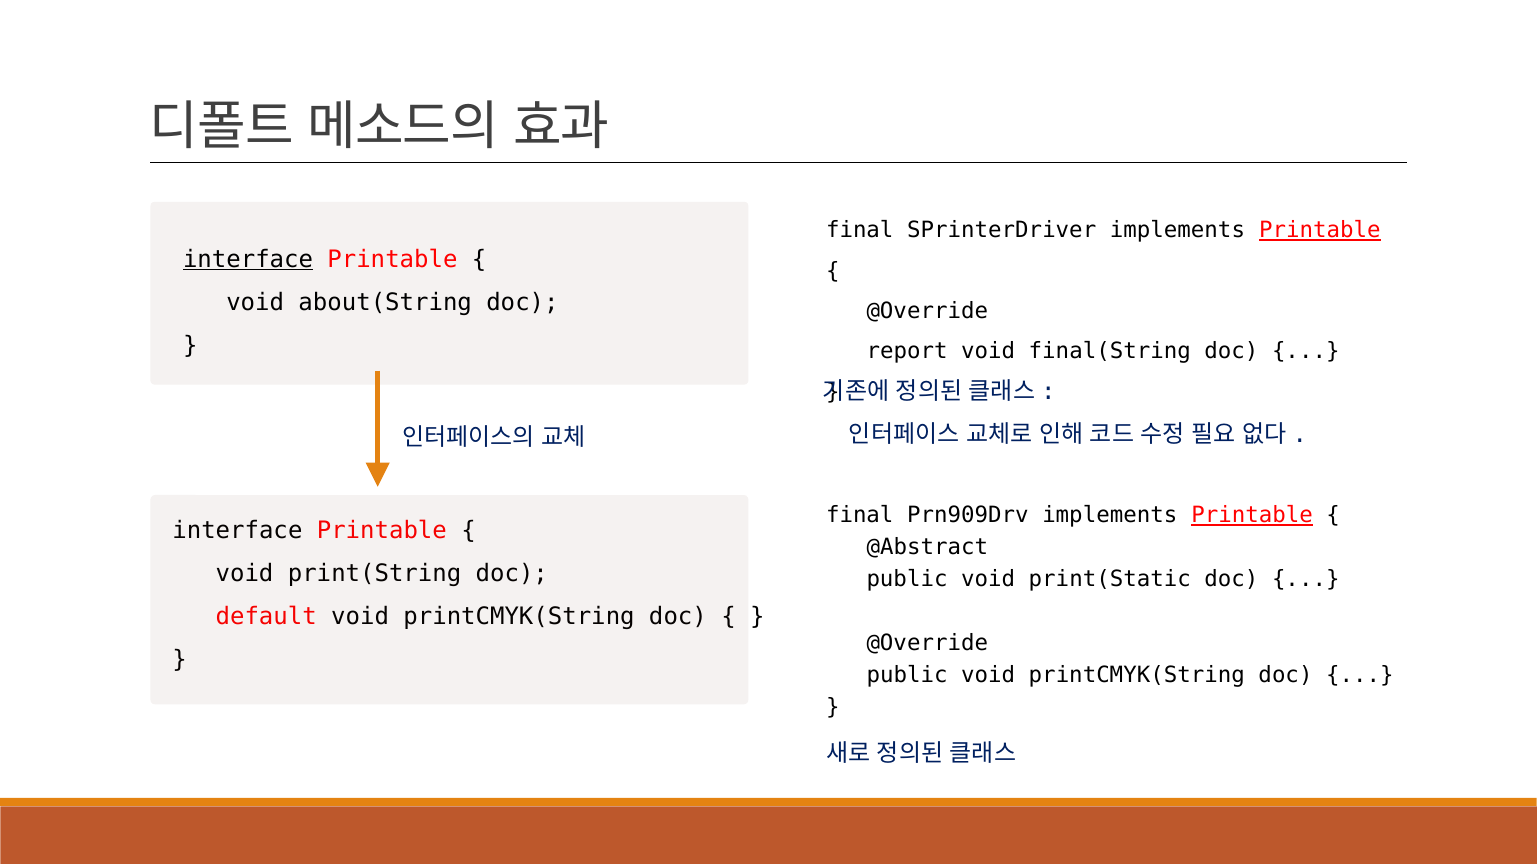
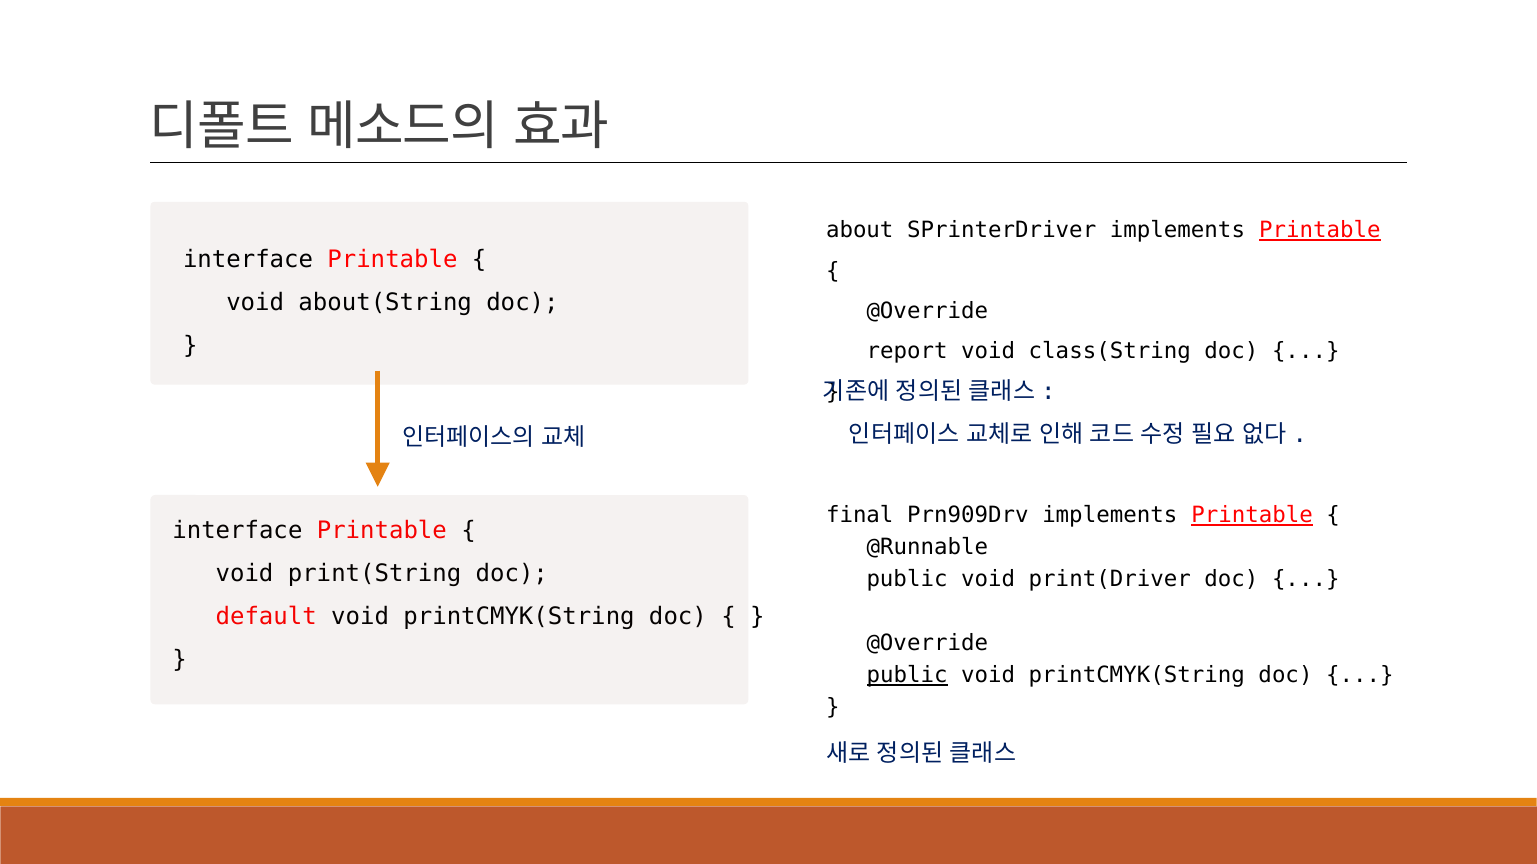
final: final -> about (860, 231)
interface underline: present -> none (248, 259)
final(String: final(String -> class(String (1110, 352)
@Abstract: @Abstract -> @Runnable (927, 548)
print(Static: print(Static -> print(Driver (1110, 580)
public underline: none -> present (907, 676)
